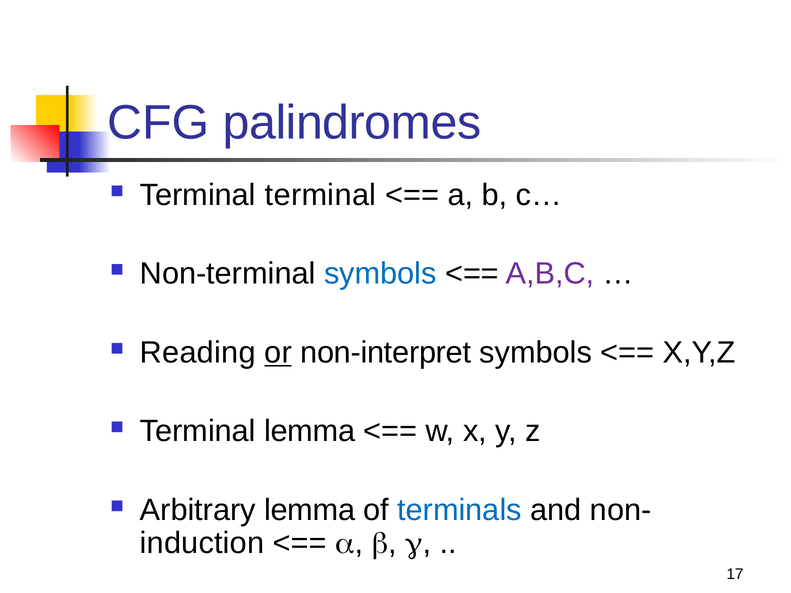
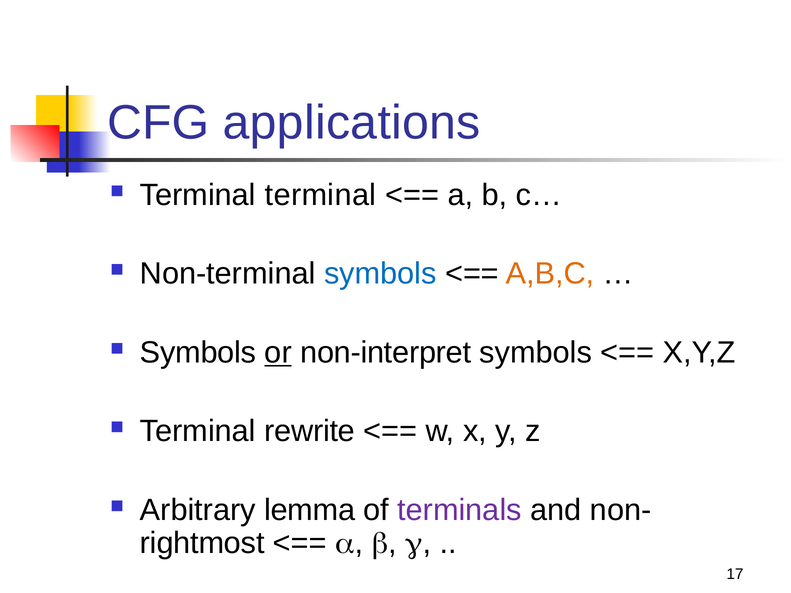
palindromes: palindromes -> applications (352, 123)
A,B,C colour: purple -> orange (550, 274)
Reading: Reading -> Symbols (198, 353)
Terminal lemma: lemma -> rewrite (310, 431)
terminals colour: blue -> purple (459, 510)
induction: induction -> rightmost (202, 543)
